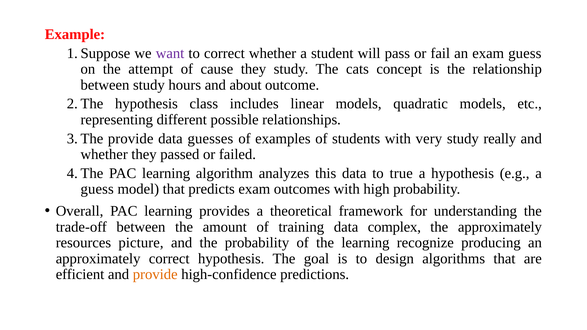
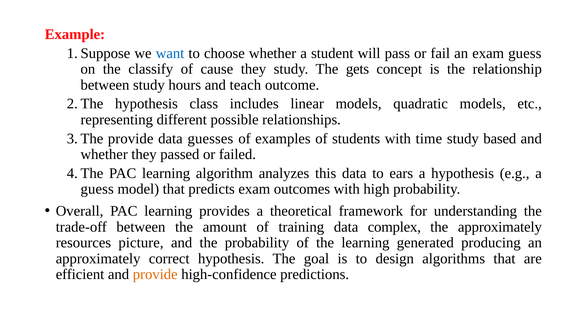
want colour: purple -> blue (170, 53)
to correct: correct -> choose (224, 53)
attempt: attempt -> classify (151, 69)
cats: cats -> gets (358, 69)
about: about -> teach (245, 85)
very: very -> time (429, 139)
really: really -> based (500, 139)
true: true -> ears (401, 173)
recognize: recognize -> generated (425, 243)
